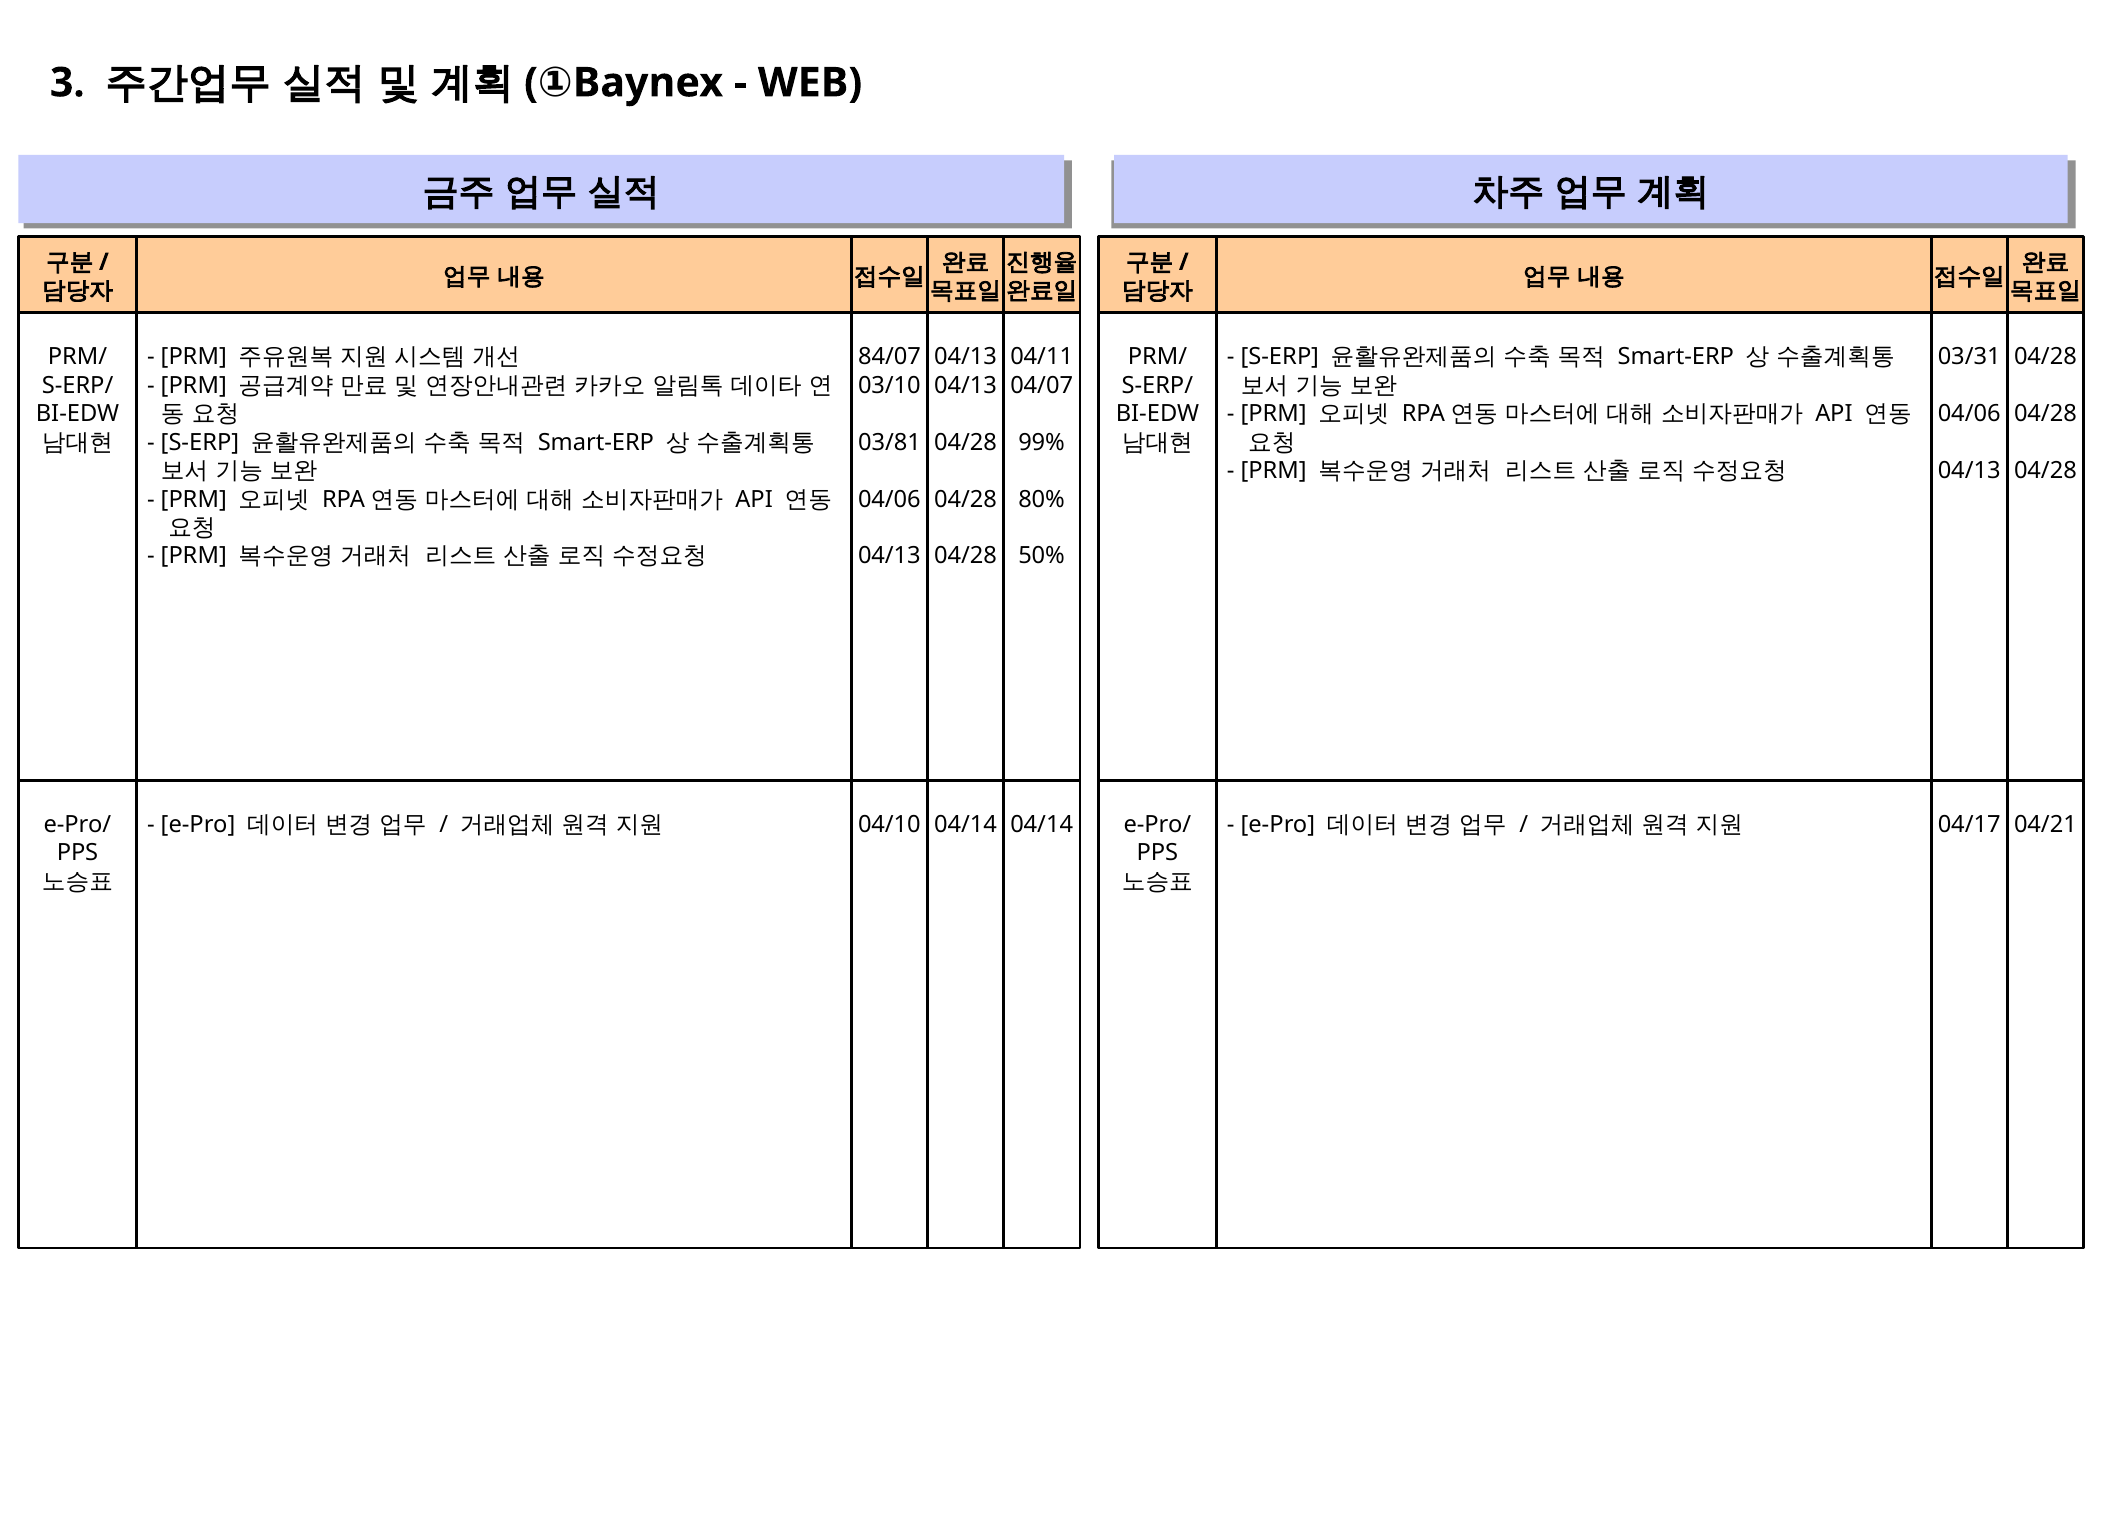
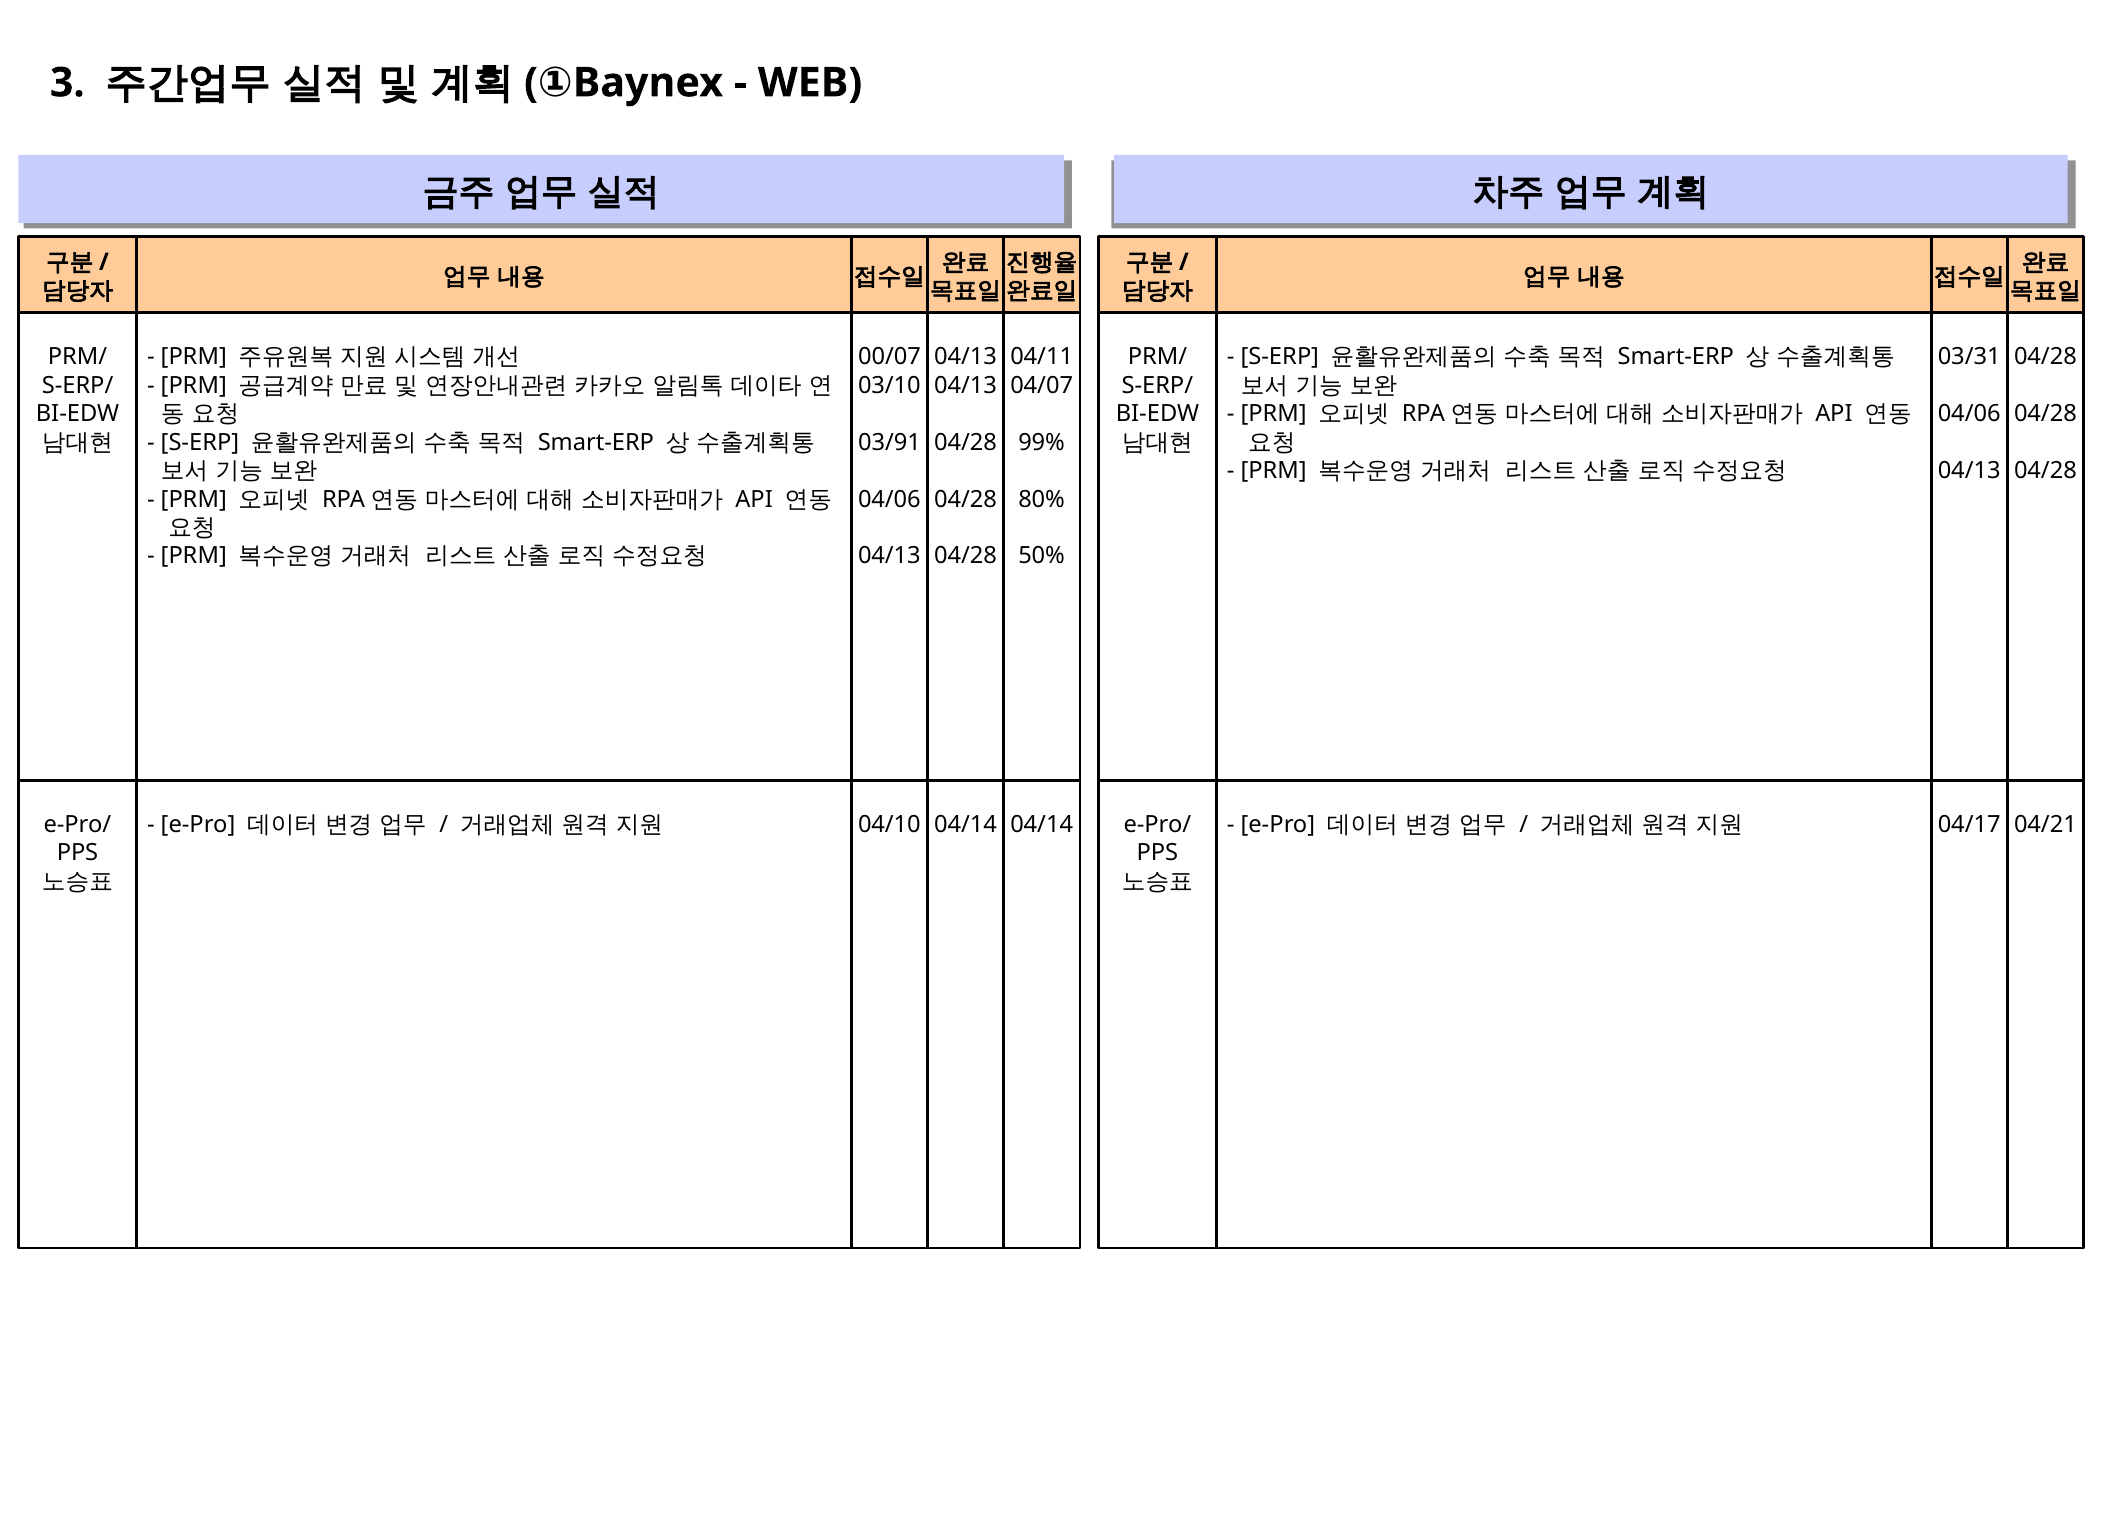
84/07: 84/07 -> 00/07 (889, 357)
03/81: 03/81 -> 03/91 (889, 442)
